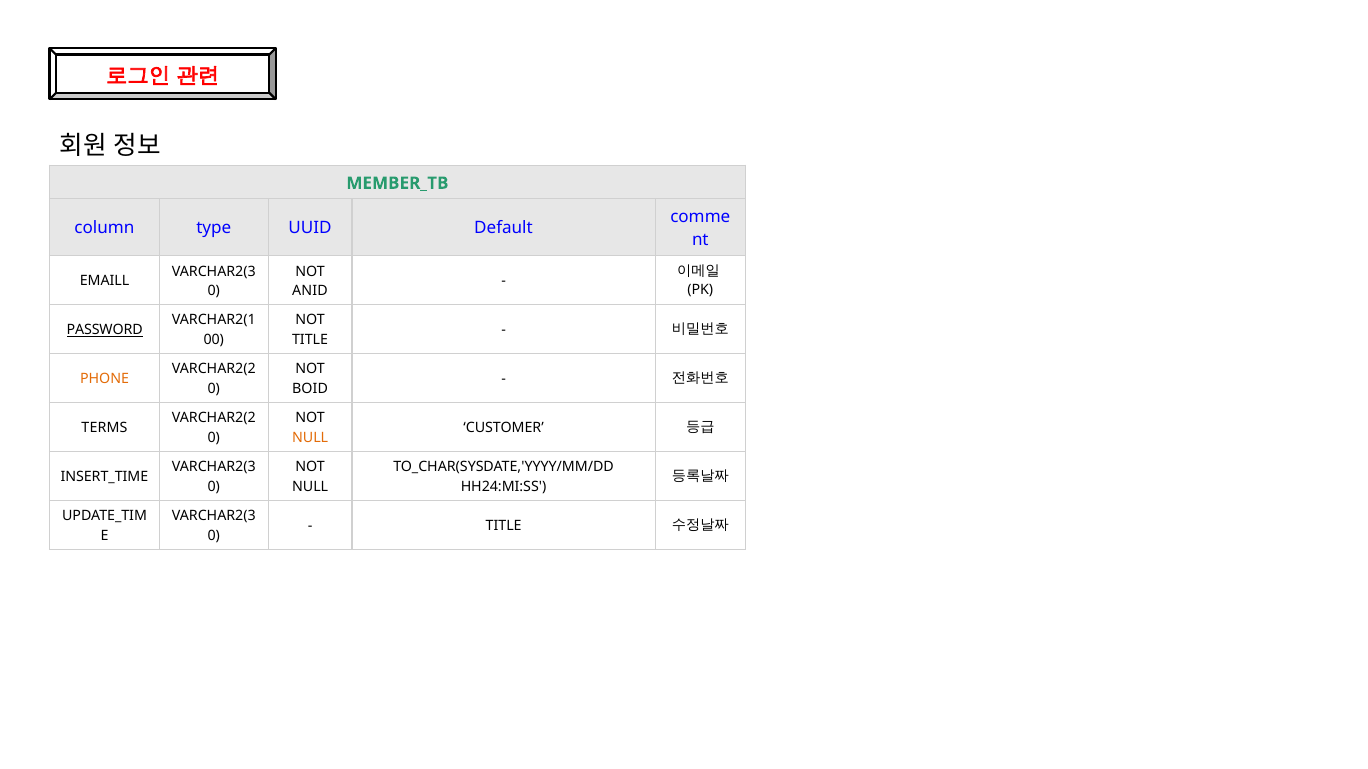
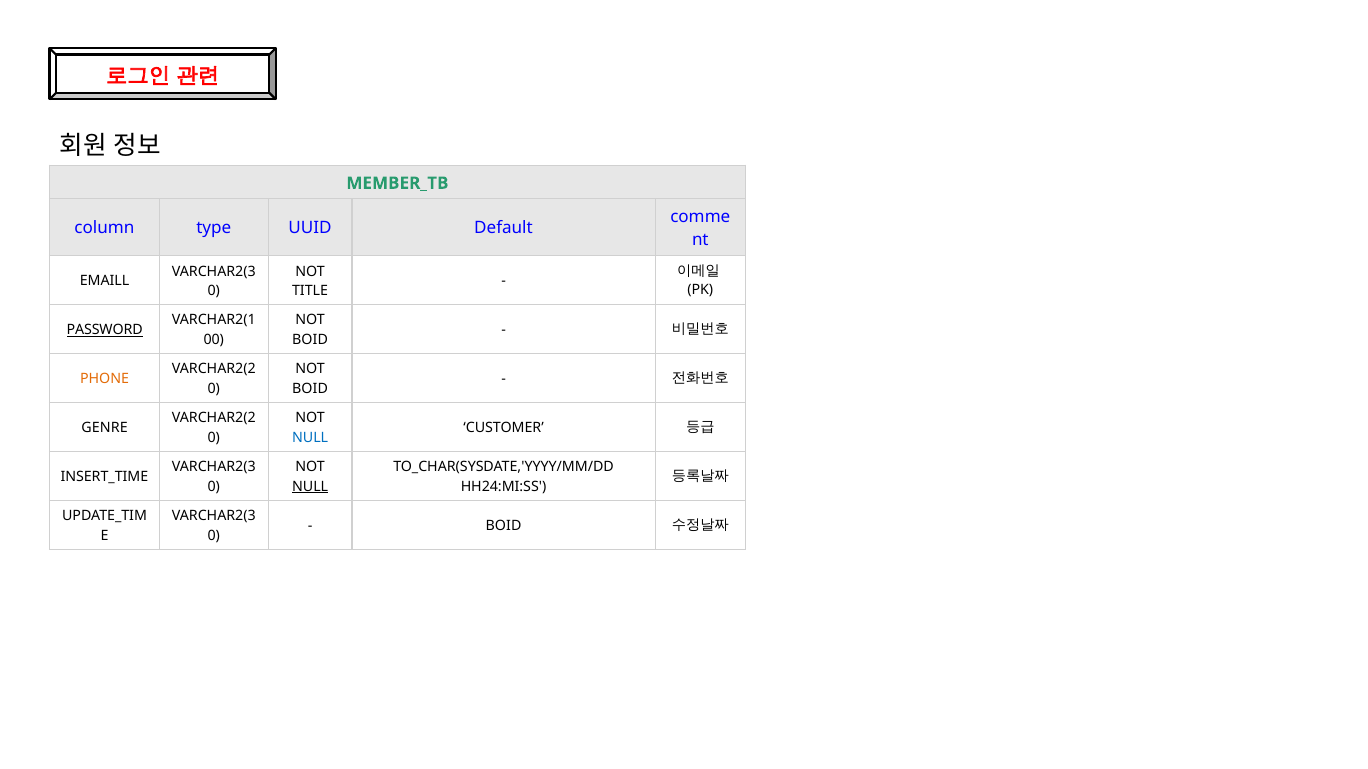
ANID: ANID -> TITLE (310, 291)
TITLE: TITLE -> BOID (310, 340)
TERMS: TERMS -> GENRE (105, 428)
NULL colour: orange -> blue (310, 438)
NULL underline: none -> present (310, 487)
TITLE: TITLE -> BOID (504, 526)
